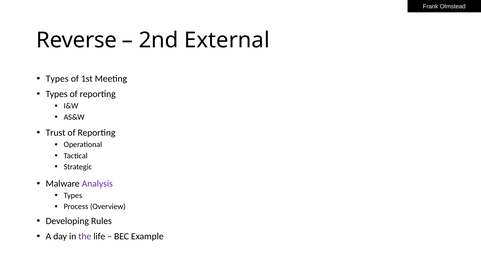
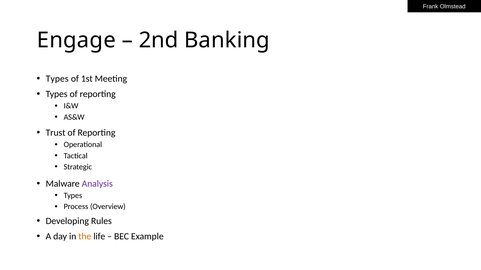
Reverse: Reverse -> Engage (76, 40)
External: External -> Banking (227, 40)
the colour: purple -> orange (85, 237)
